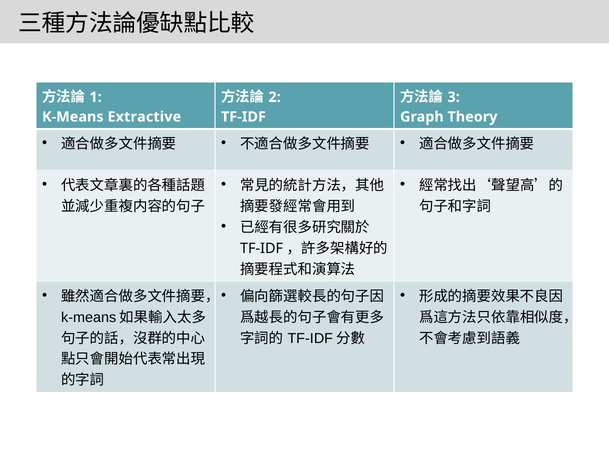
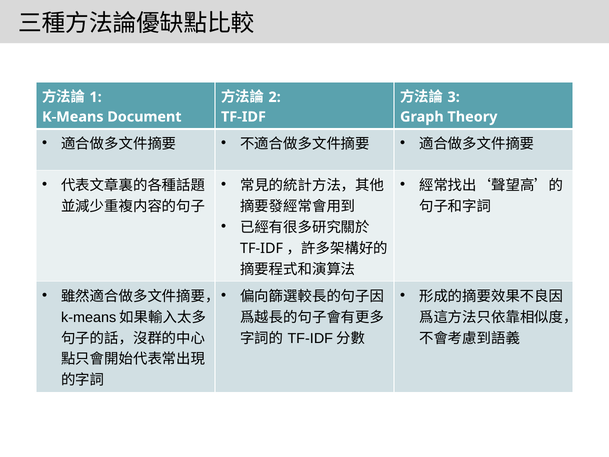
Extractive: Extractive -> Document (144, 117)
